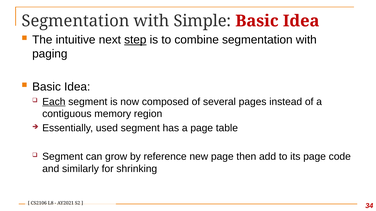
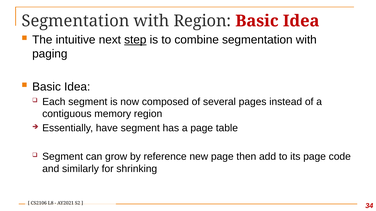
with Simple: Simple -> Region (202, 21)
Each underline: present -> none (54, 102)
used: used -> have (107, 128)
